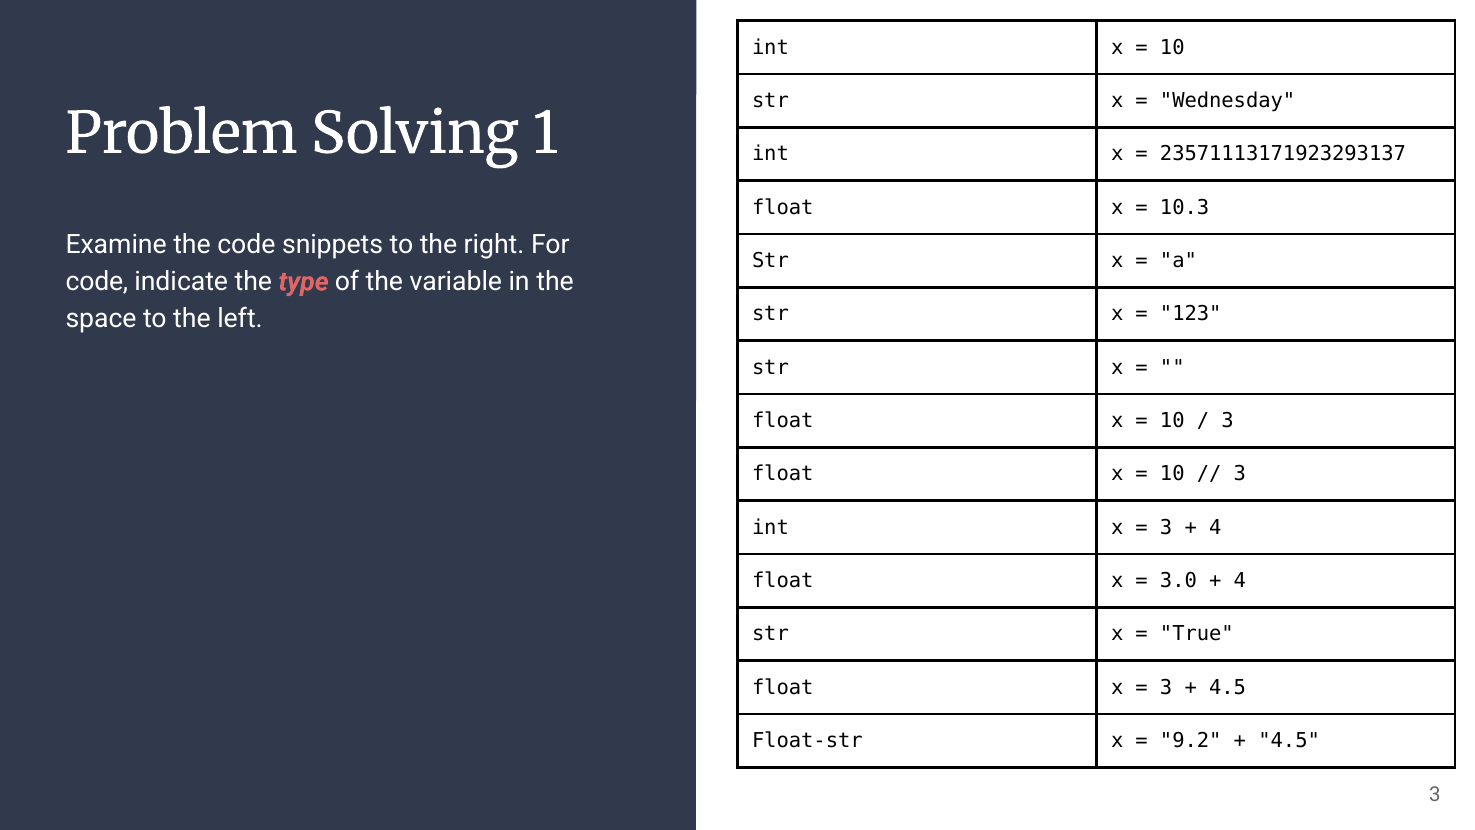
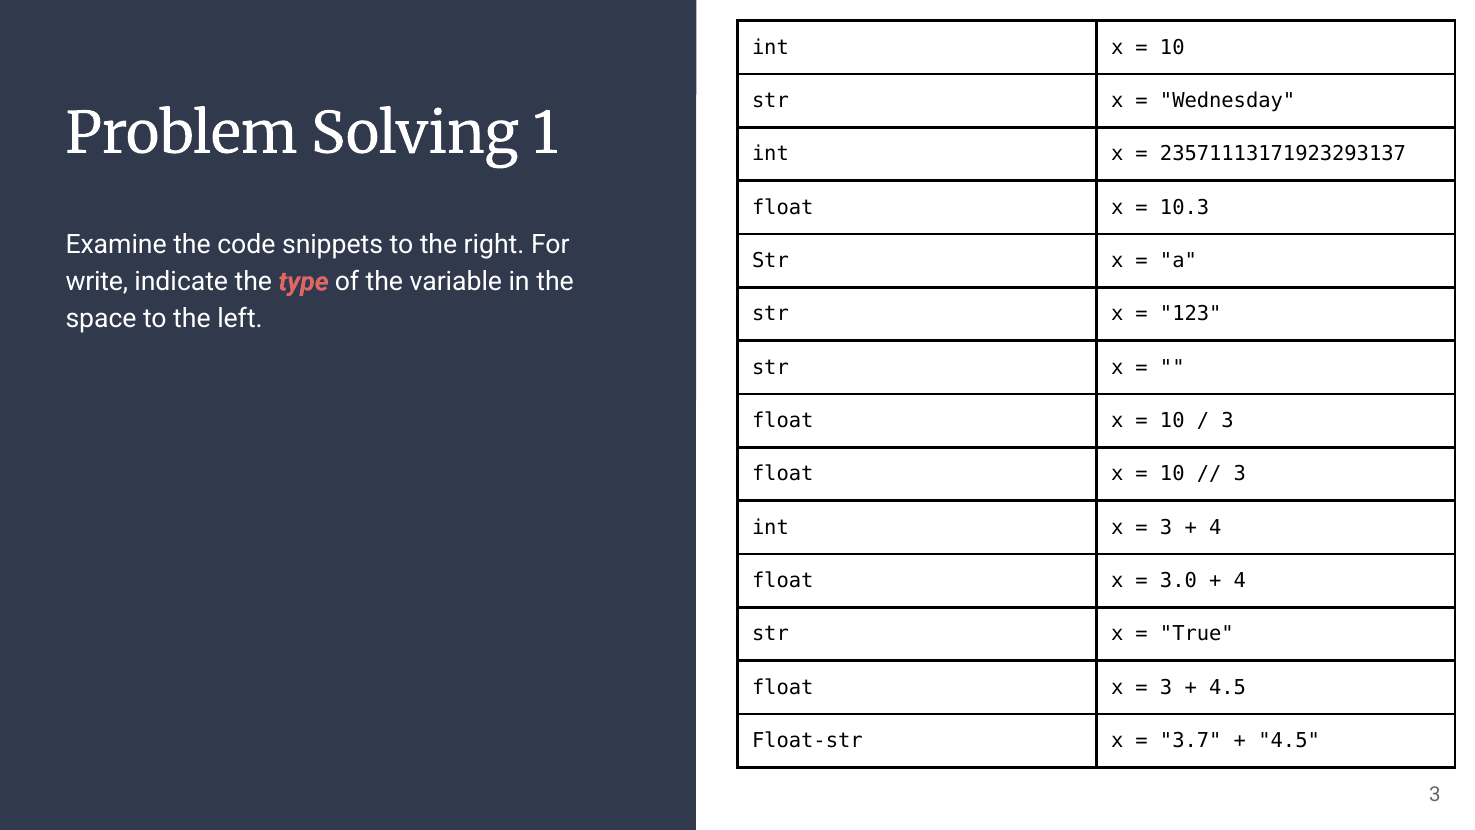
code: code -> write (97, 282)
9.2: 9.2 -> 3.7 (1191, 740)
